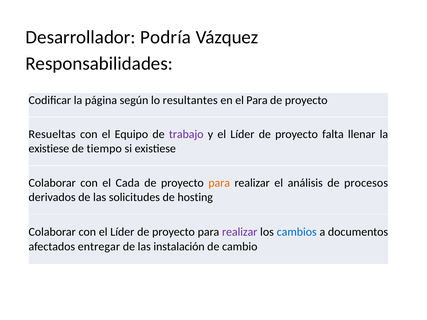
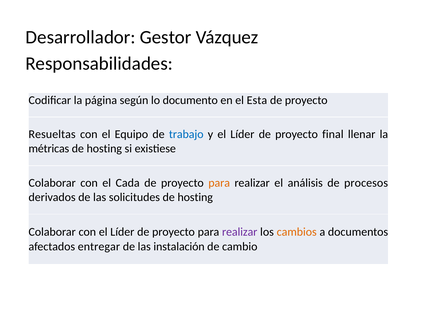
Podría: Podría -> Gestor (166, 37)
resultantes: resultantes -> documento (190, 100)
el Para: Para -> Esta (257, 100)
trabajo colour: purple -> blue (186, 134)
falta: falta -> final (333, 134)
existiese: existiese -> métricas (49, 149)
tiempo: tiempo -> hosting (104, 149)
cambios colour: blue -> orange (297, 232)
